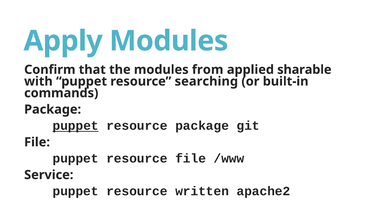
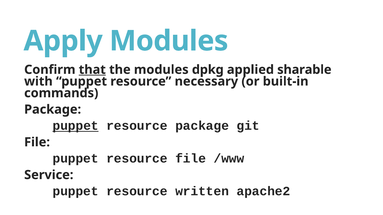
that underline: none -> present (92, 70)
from: from -> dpkg (208, 70)
searching: searching -> necessary (206, 82)
